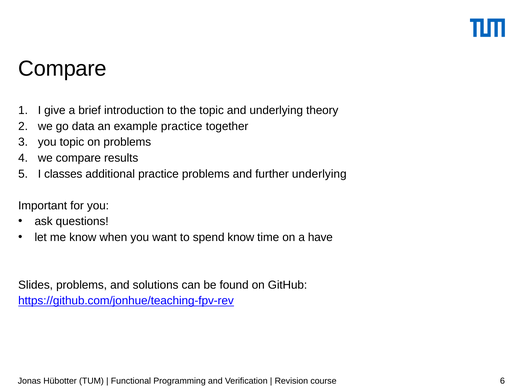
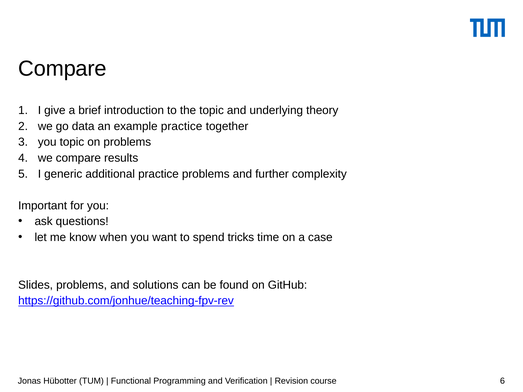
classes: classes -> generic (63, 174)
further underlying: underlying -> complexity (319, 174)
spend know: know -> tricks (241, 238)
have: have -> case (320, 238)
